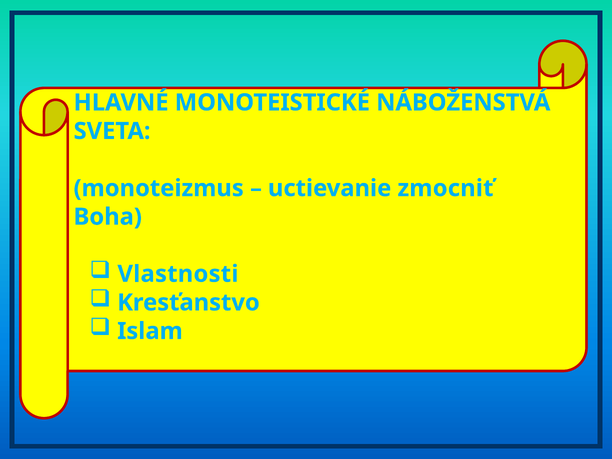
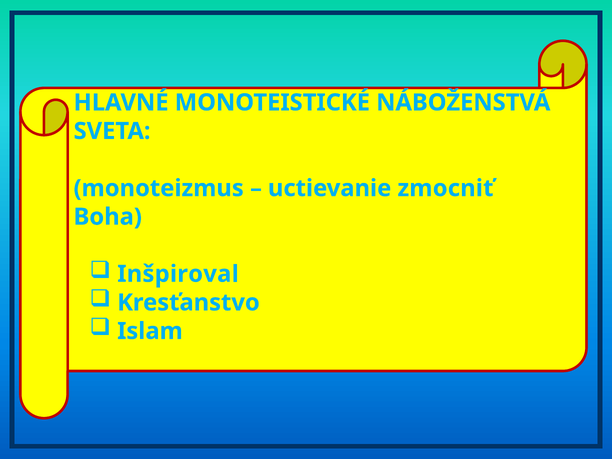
Vlastnosti: Vlastnosti -> Inšpiroval (178, 274)
